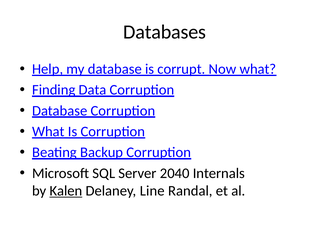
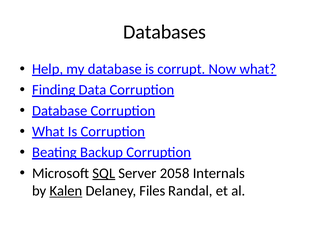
SQL underline: none -> present (104, 173)
2040: 2040 -> 2058 (175, 173)
Line: Line -> Files (152, 191)
